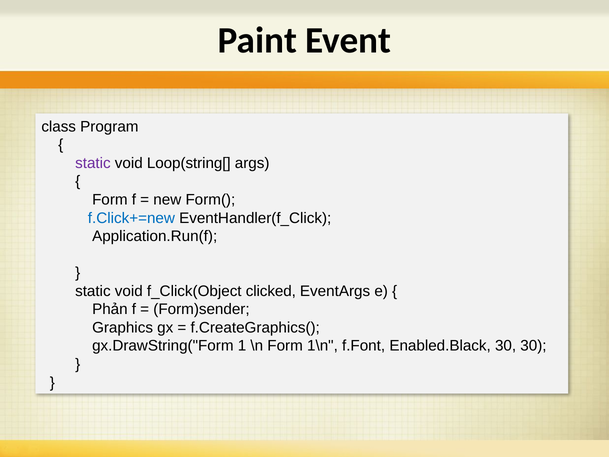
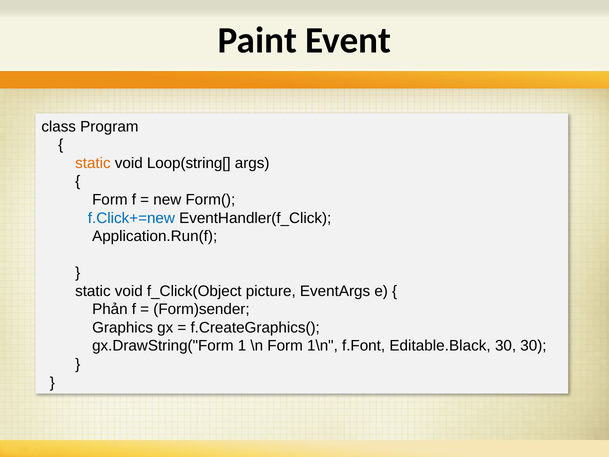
static colour: purple -> orange (93, 163)
clicked: clicked -> picture (271, 291)
Enabled.Black: Enabled.Black -> Editable.Black (440, 346)
